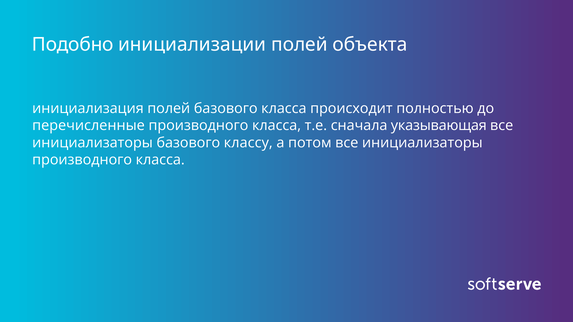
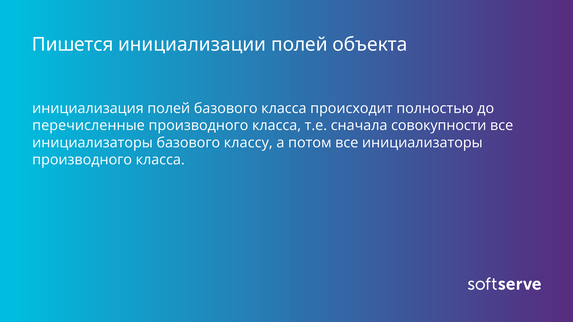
Подобно: Подобно -> Пишется (73, 45)
указывающая: указывающая -> совокупности (439, 126)
